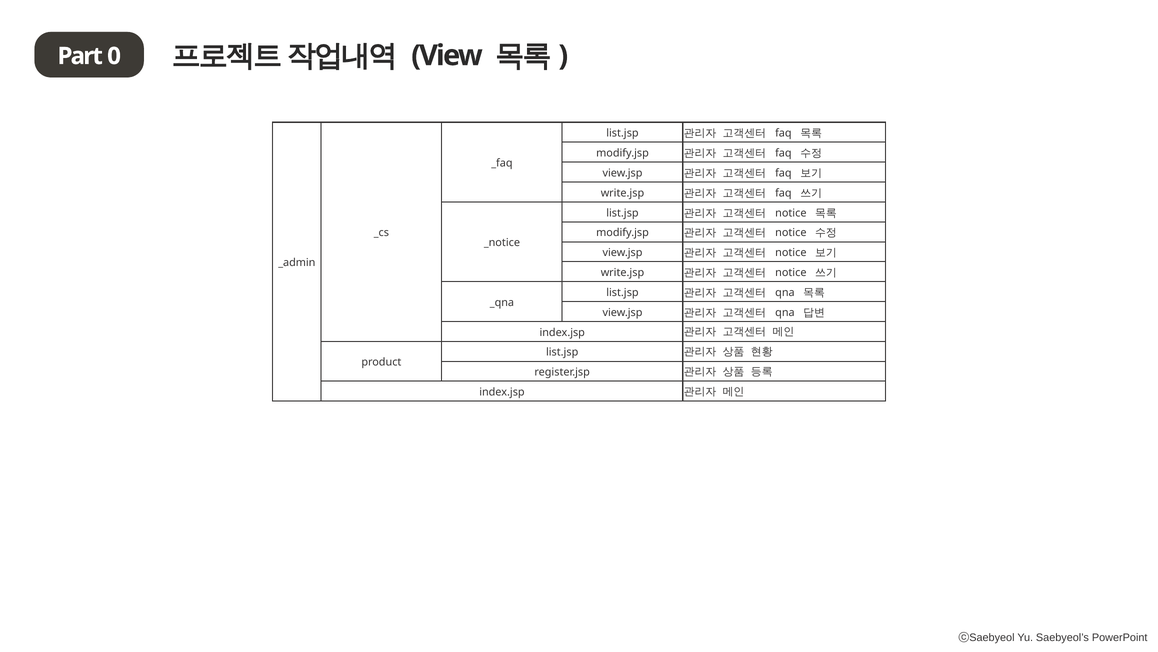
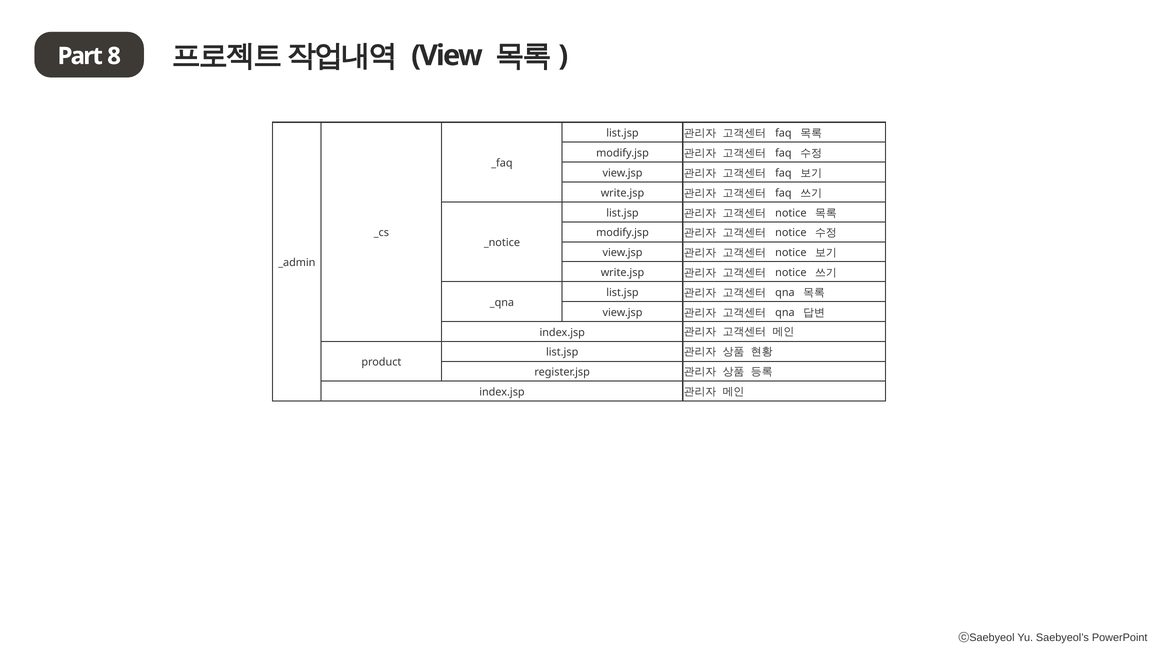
0: 0 -> 8 (114, 56)
